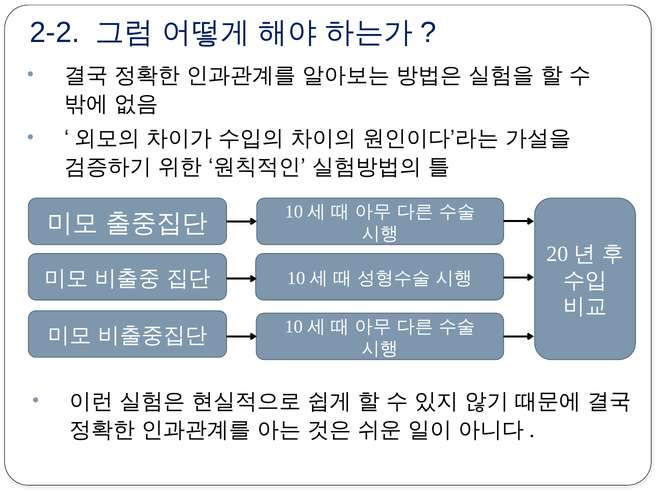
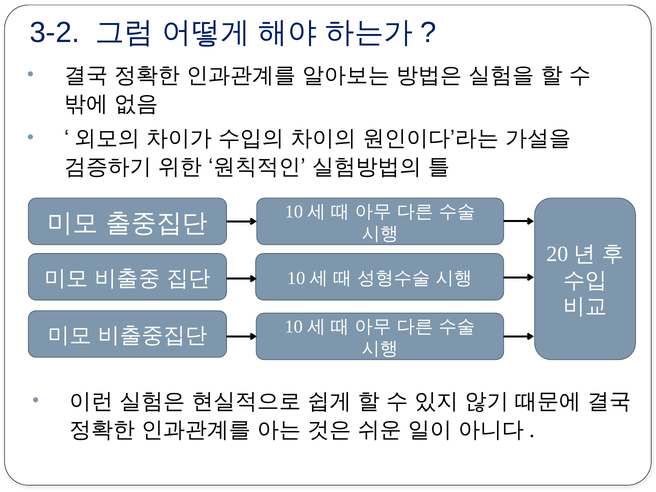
2-2: 2-2 -> 3-2 (55, 33)
